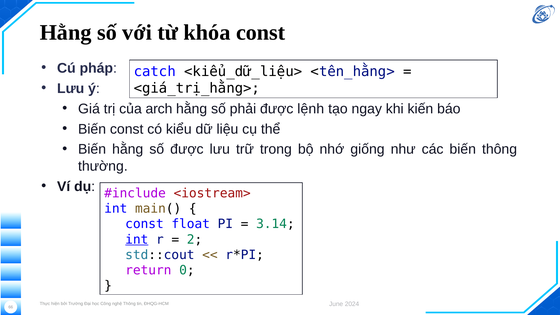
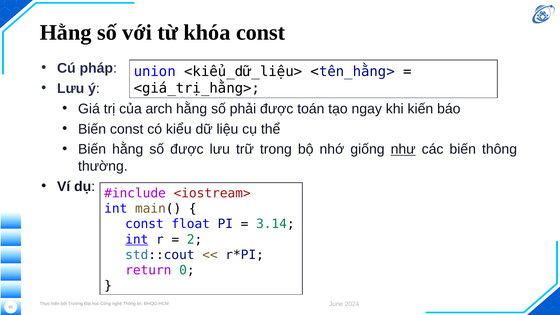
catch: catch -> union (155, 72)
lệnh: lệnh -> toán (311, 109)
như underline: none -> present (403, 149)
